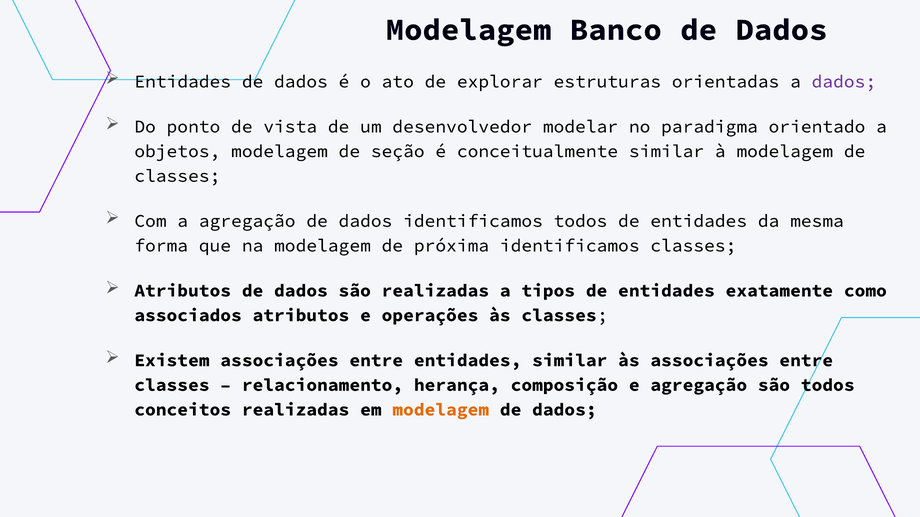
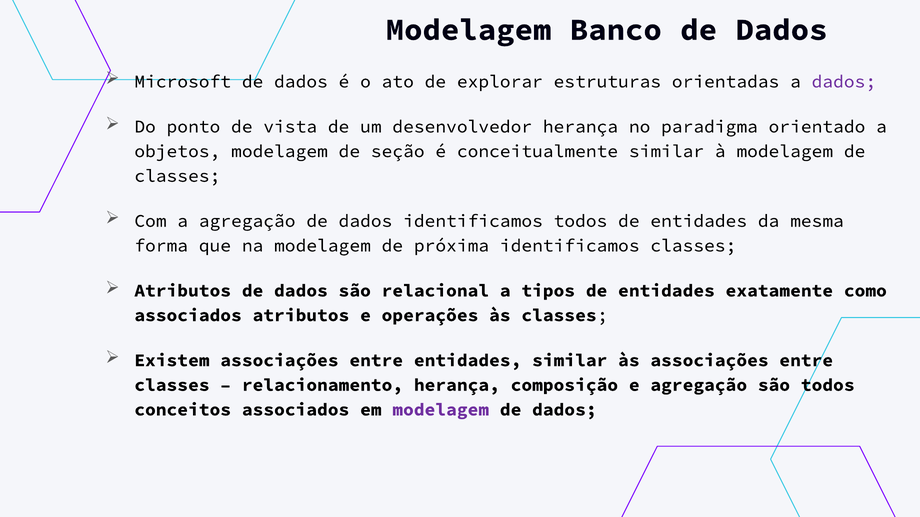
Entidades: Entidades -> Microsoft (183, 82)
desenvolvedor modelar: modelar -> herança (580, 127)
são realizadas: realizadas -> relacional (435, 291)
conceitos realizadas: realizadas -> associados (296, 410)
modelagem colour: orange -> purple (441, 410)
